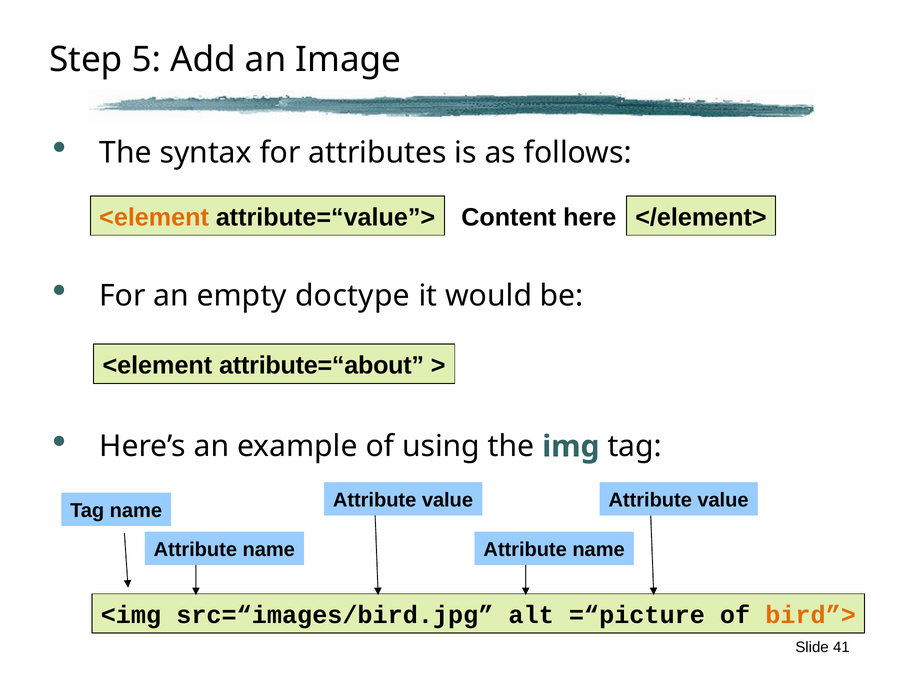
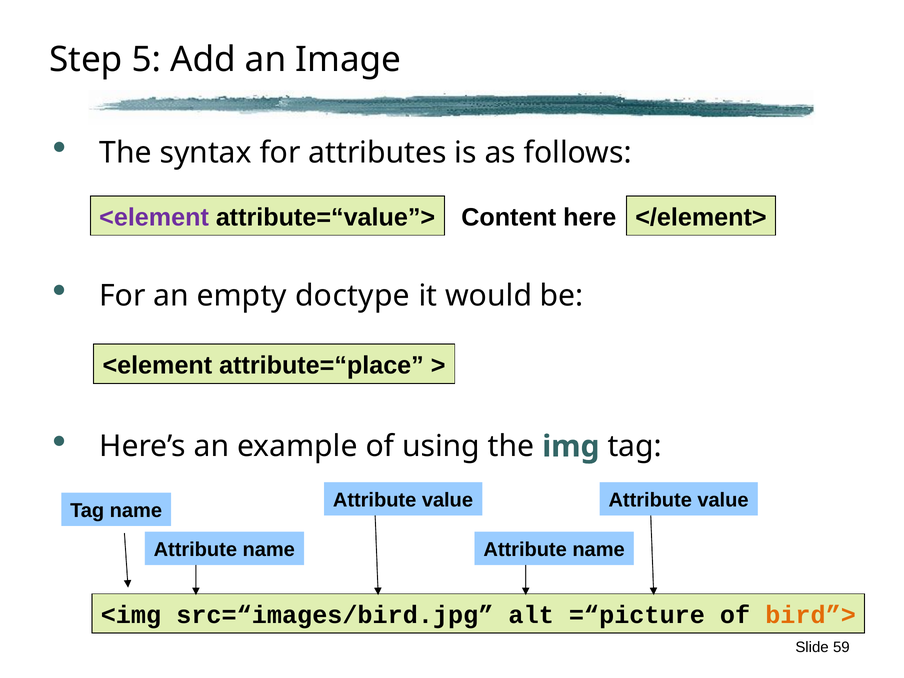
<element colour: orange -> purple (154, 217)
attribute=“about: attribute=“about -> attribute=“place (321, 365)
41: 41 -> 59 (841, 647)
